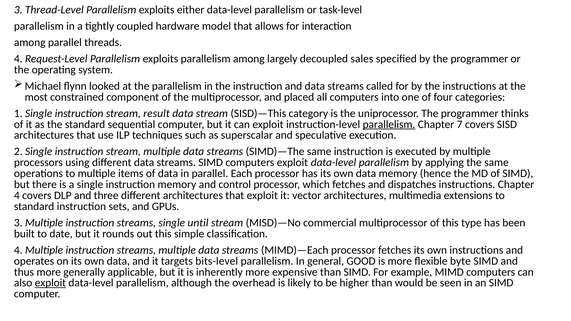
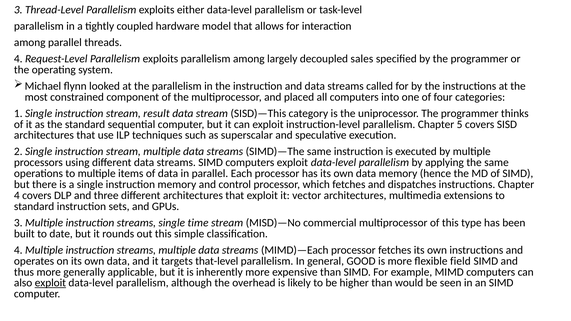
parallelism underline: present -> none (389, 124)
7: 7 -> 5 (460, 124)
until: until -> time (198, 223)
bits-level: bits-level -> that-level (217, 261)
byte: byte -> field (460, 261)
